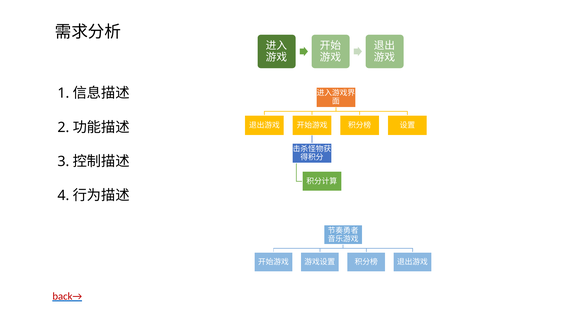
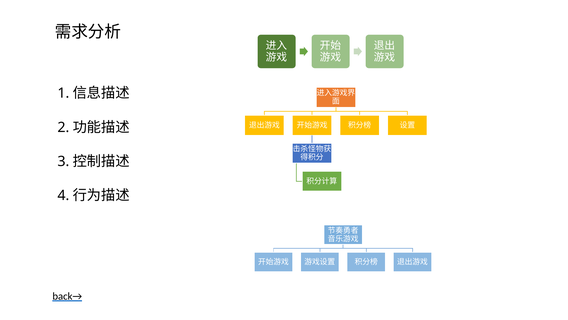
back→ colour: red -> black (67, 296)
